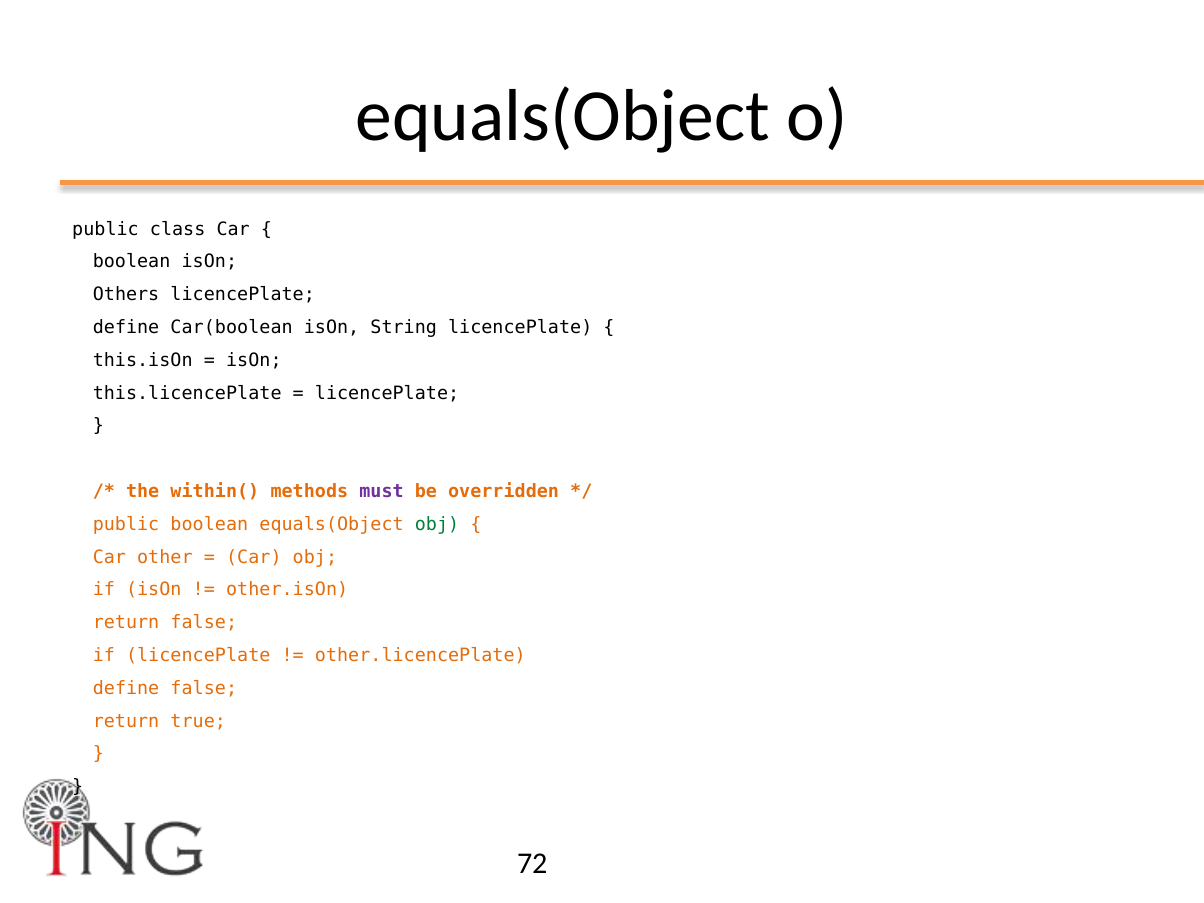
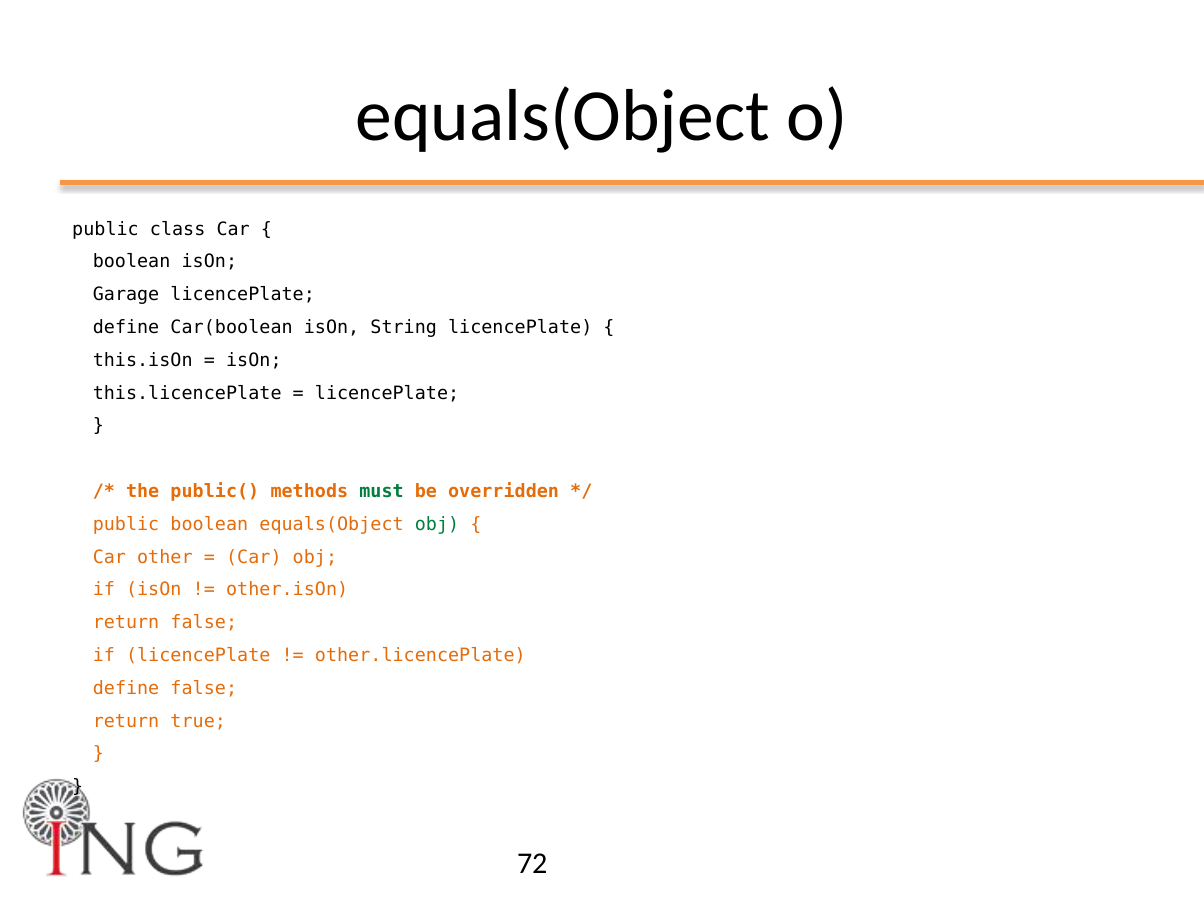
Others: Others -> Garage (126, 295)
within(: within( -> public( (215, 491)
must colour: purple -> green (381, 491)
